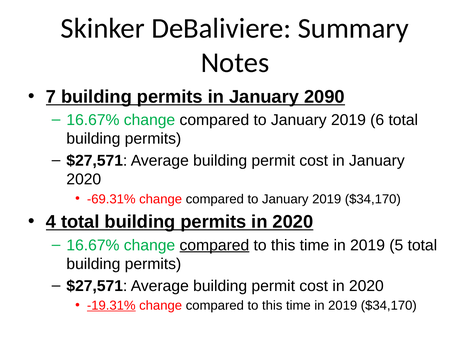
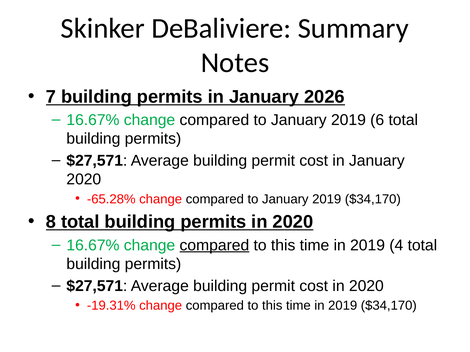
2090: 2090 -> 2026 (324, 97)
-69.31%: -69.31% -> -65.28% (111, 199)
4: 4 -> 8 (51, 222)
5: 5 -> 4 (396, 246)
-19.31% underline: present -> none (111, 306)
